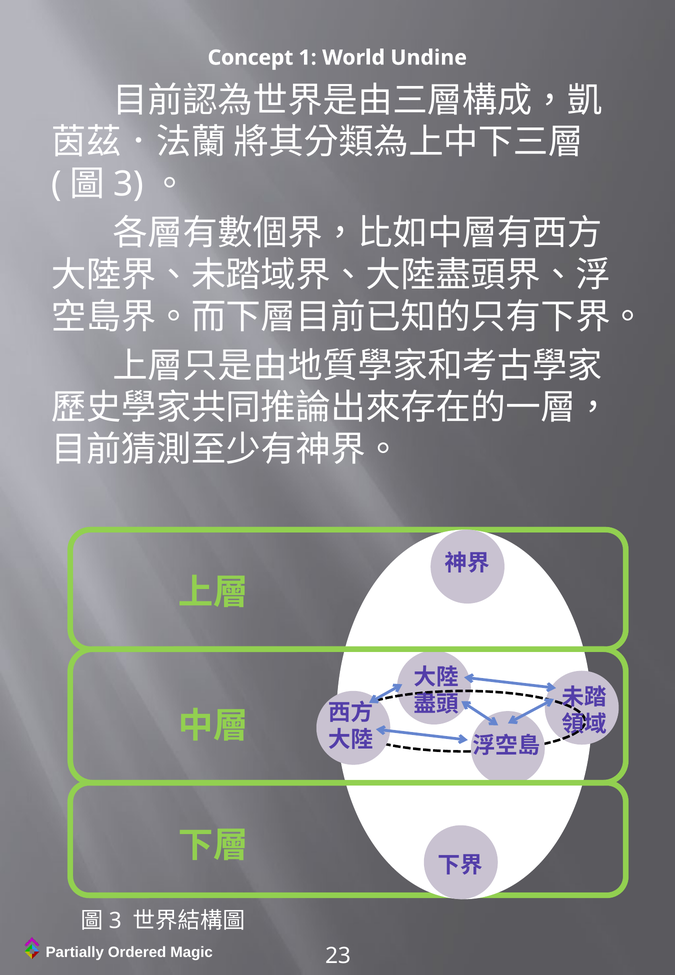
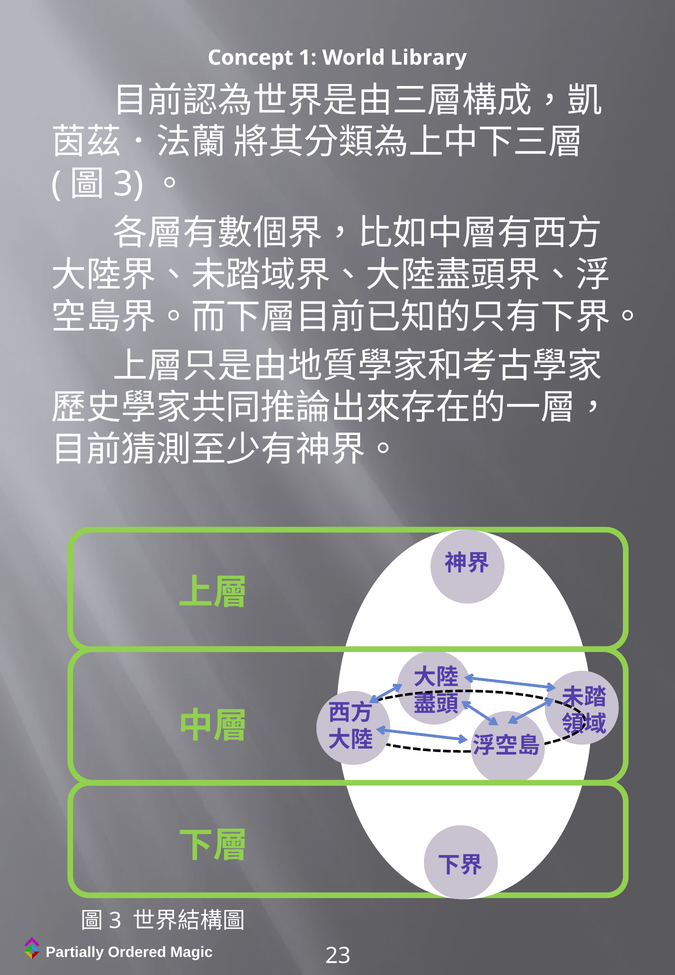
Undine: Undine -> Library (429, 58)
